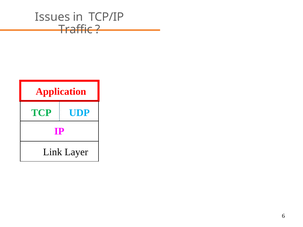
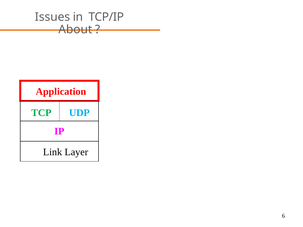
Traffic: Traffic -> About (75, 30)
